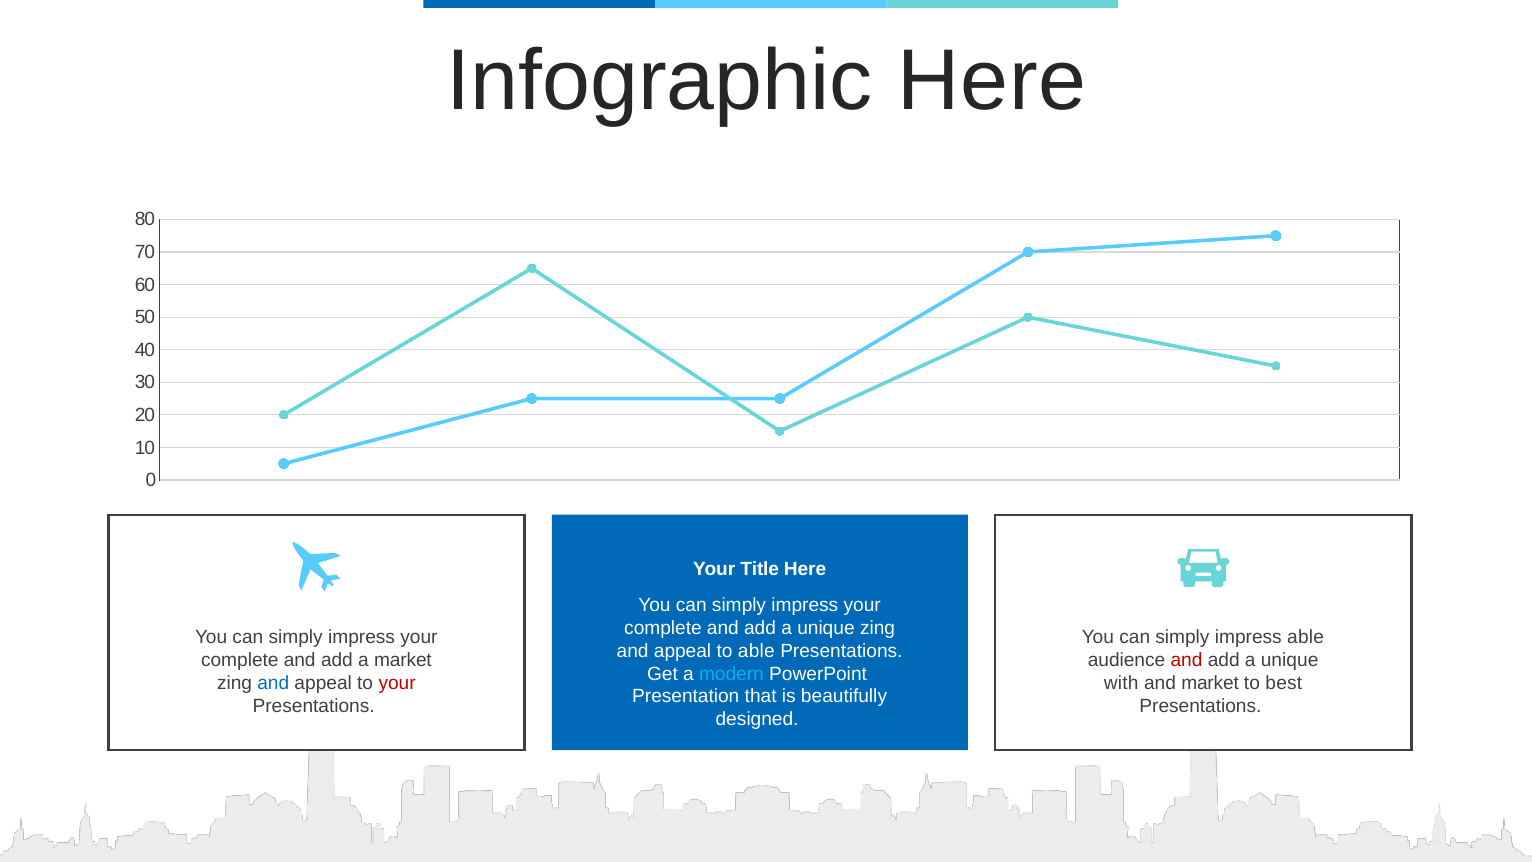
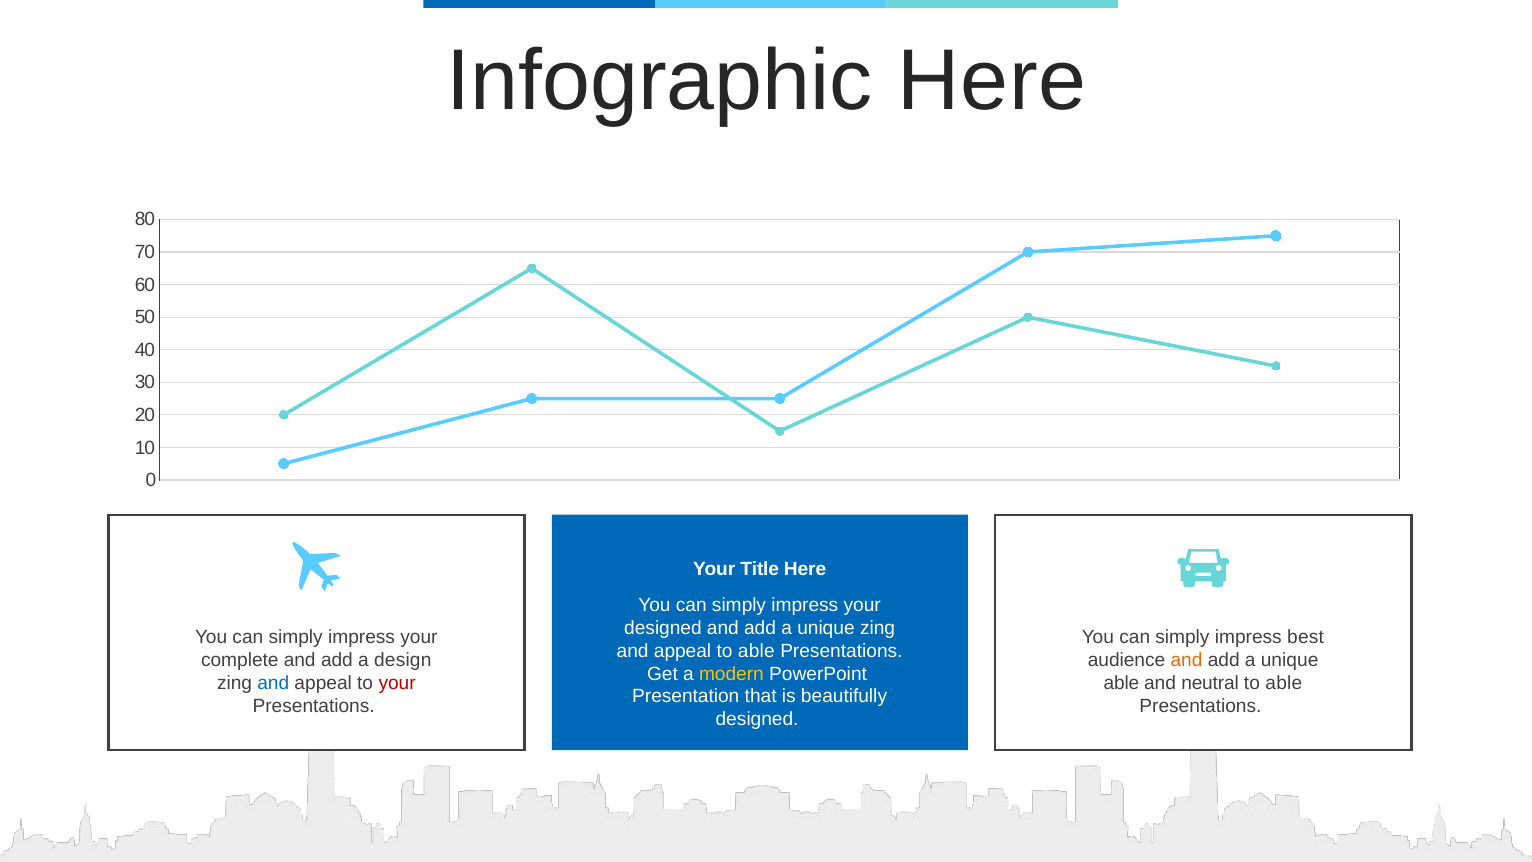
complete: complete -> designed (663, 628)
impress able: able -> best (1306, 637)
a market: market -> design (403, 660)
and colour: red -> orange (1187, 660)
modern colour: light blue -> yellow (731, 673)
with: with -> able (1121, 683)
and market: market -> neutral (1210, 683)
best: best -> able (1284, 683)
